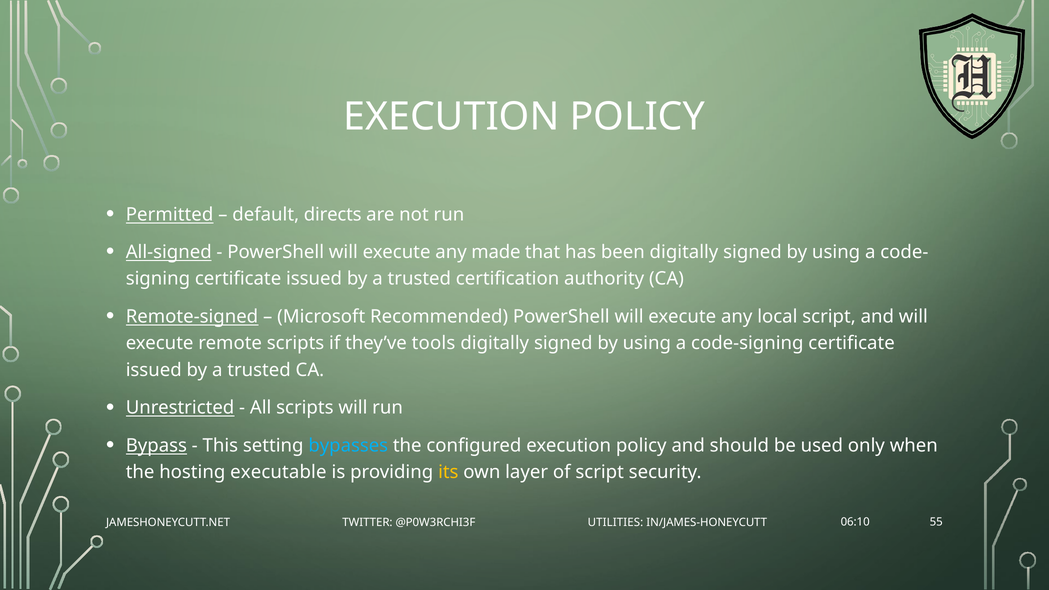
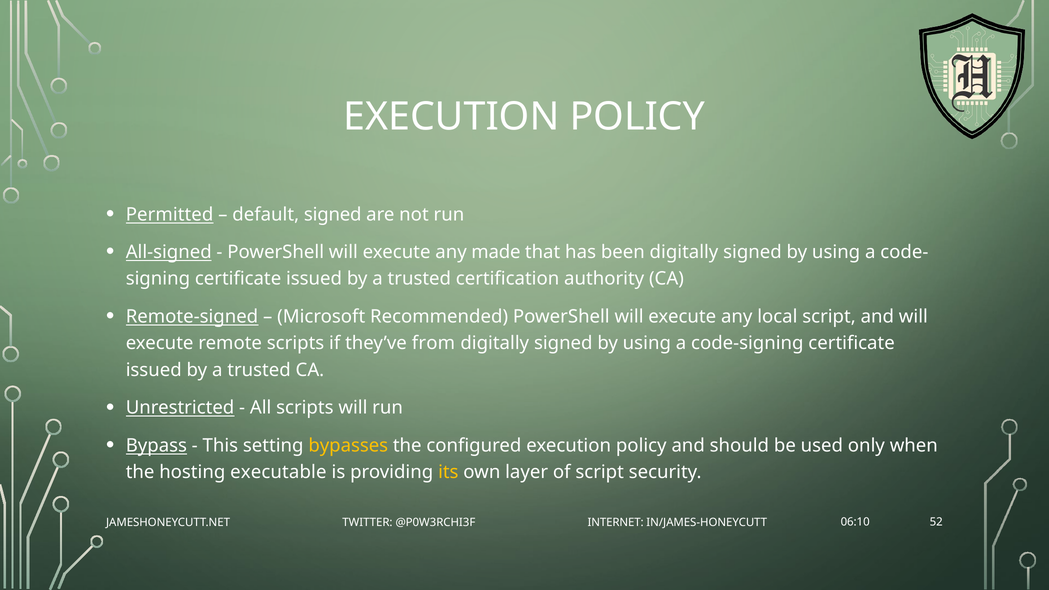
default directs: directs -> signed (333, 214)
tools: tools -> from (433, 343)
bypasses colour: light blue -> yellow (348, 445)
55: 55 -> 52 (936, 522)
UTILITIES: UTILITIES -> INTERNET (616, 523)
